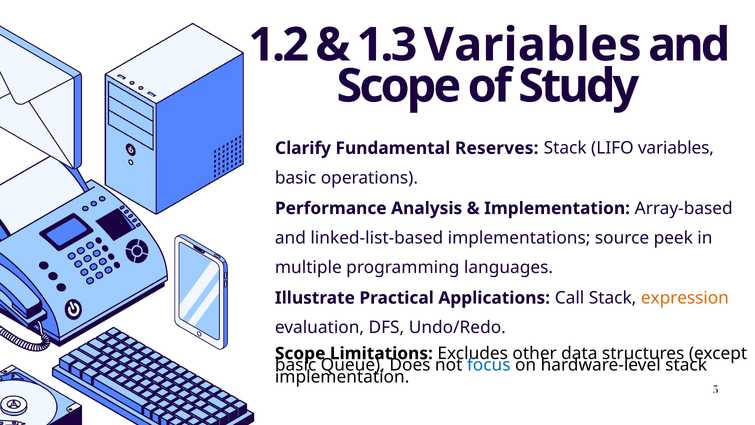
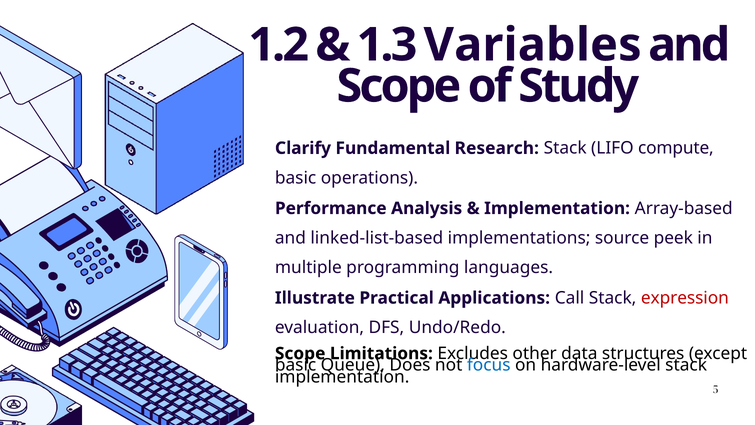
Reserves: Reserves -> Research (497, 148)
LIFO variables: variables -> compute (676, 148)
expression colour: orange -> red (685, 298)
